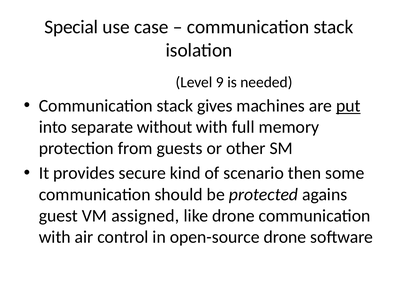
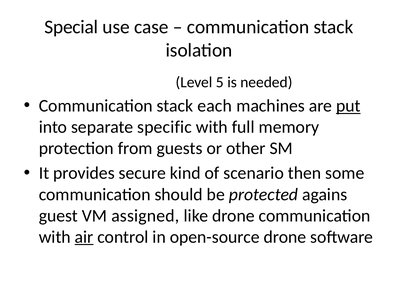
9: 9 -> 5 (220, 82)
gives: gives -> each (215, 106)
without: without -> specific (164, 127)
air underline: none -> present (84, 237)
